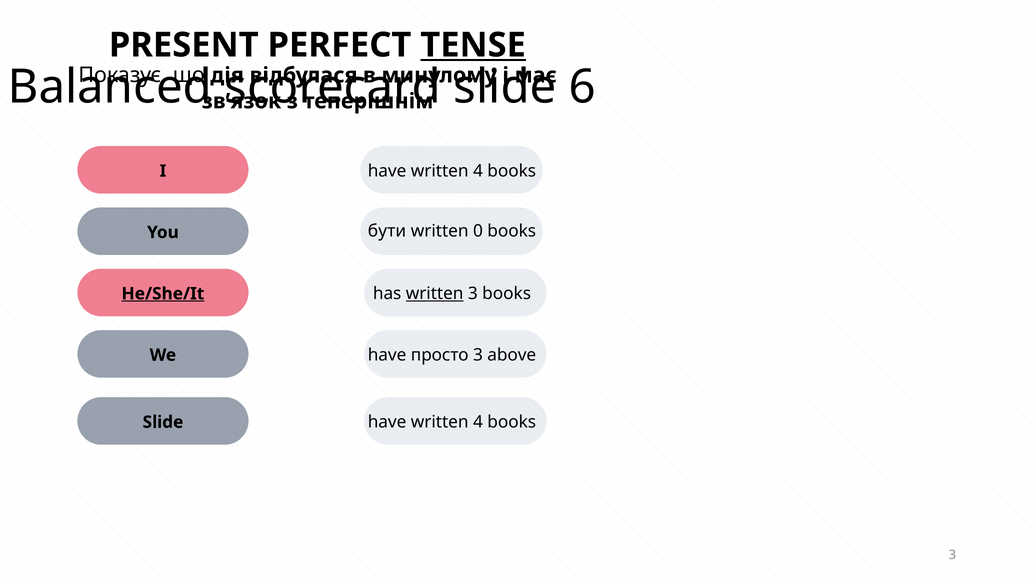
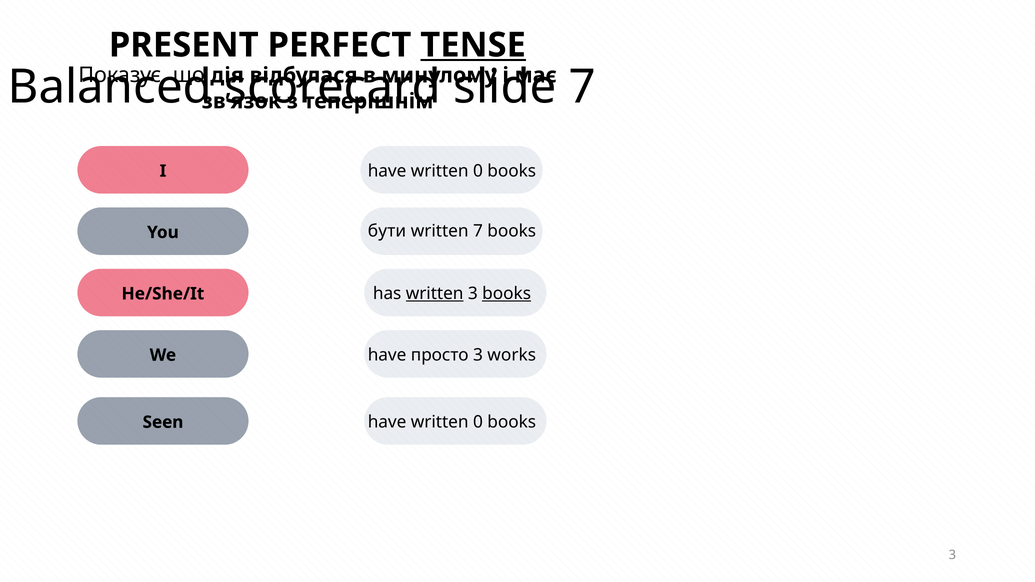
6: 6 -> 7 (582, 87)
4: 4 -> 0 (478, 171)
written 0: 0 -> 7 (478, 231)
books underline: none -> present (507, 294)
He/She/It underline: present -> none (163, 294)
above: above -> works (512, 355)
4: 4 -> 0 (478, 422)
Slide: Slide -> Seen (163, 422)
